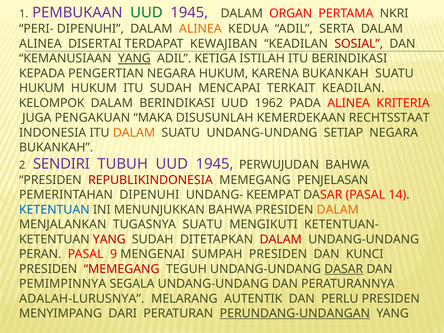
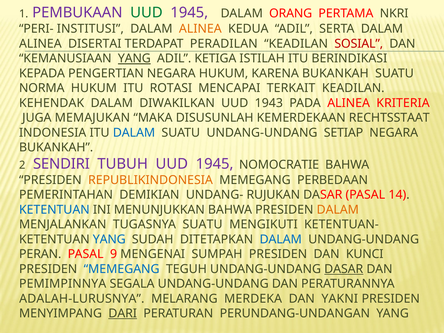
ORGAN: ORGAN -> ORANG (291, 14)
PERI- DIPENUHI: DIPENUHI -> INSTITUSI (90, 29)
KEWAJIBAN: KEWAJIBAN -> PERADILAN (224, 44)
HUKUM: HUKUM -> NORMA (42, 88)
ITU SUDAH: SUDAH -> ROTASI (171, 88)
KELOMPOK: KELOMPOK -> KEHENDAK (52, 103)
DALAM BERINDIKASI: BERINDIKASI -> DIWAKILKAN (177, 103)
1962: 1962 -> 1943 (269, 103)
PENGAKUAN: PENGAKUAN -> MEMAJUKAN (92, 118)
DALAM colour: orange -> blue (134, 133)
PERWUJUDAN: PERWUJUDAN -> NOMOCRATIE (279, 165)
REPUBLIKINDONESIA colour: red -> orange (150, 180)
PENJELASAN: PENJELASAN -> PERBEDAAN (333, 180)
PEMERINTAHAN DIPENUHI: DIPENUHI -> DEMIKIAN (149, 195)
KEEMPAT: KEEMPAT -> RUJUKAN (273, 195)
YANG colour: red -> blue (109, 239)
DALAM colour: red -> blue (281, 239)
MEMEGANG colour: red -> blue (122, 269)
AUTENTIK: AUTENTIK -> MERDEKA (253, 299)
PERLU: PERLU -> YAKNI (340, 299)
DARI underline: none -> present (123, 313)
PERUNDANG-UNDANGAN underline: present -> none (295, 313)
